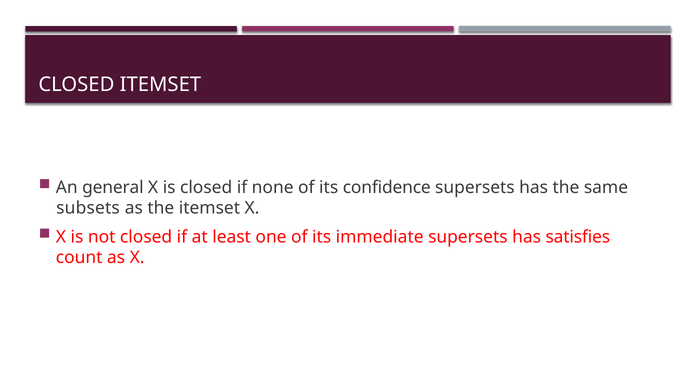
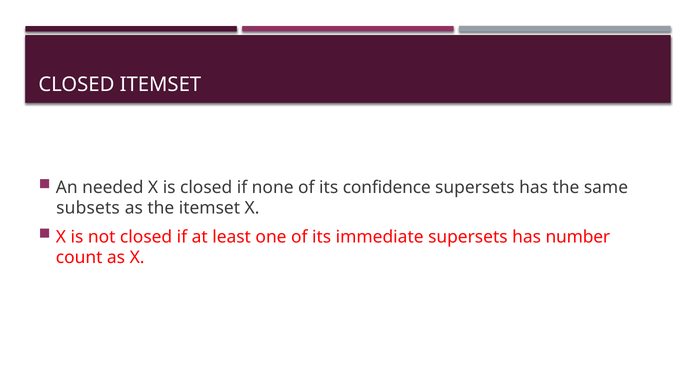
general: general -> needed (113, 188)
satisfies: satisfies -> number (578, 237)
